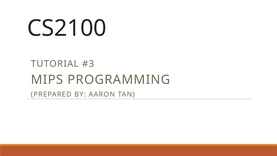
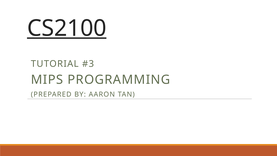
CS2100 underline: none -> present (67, 28)
